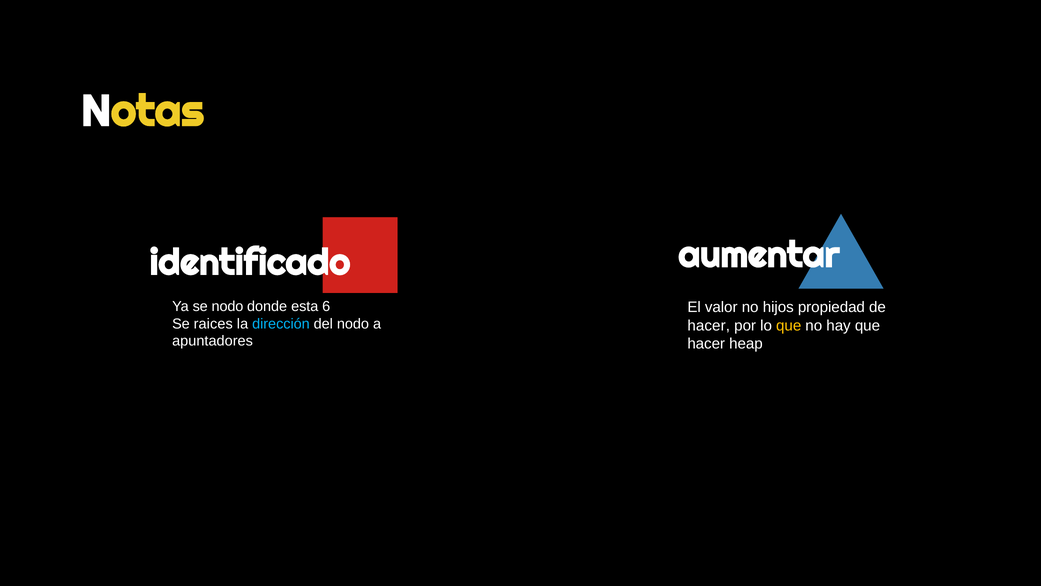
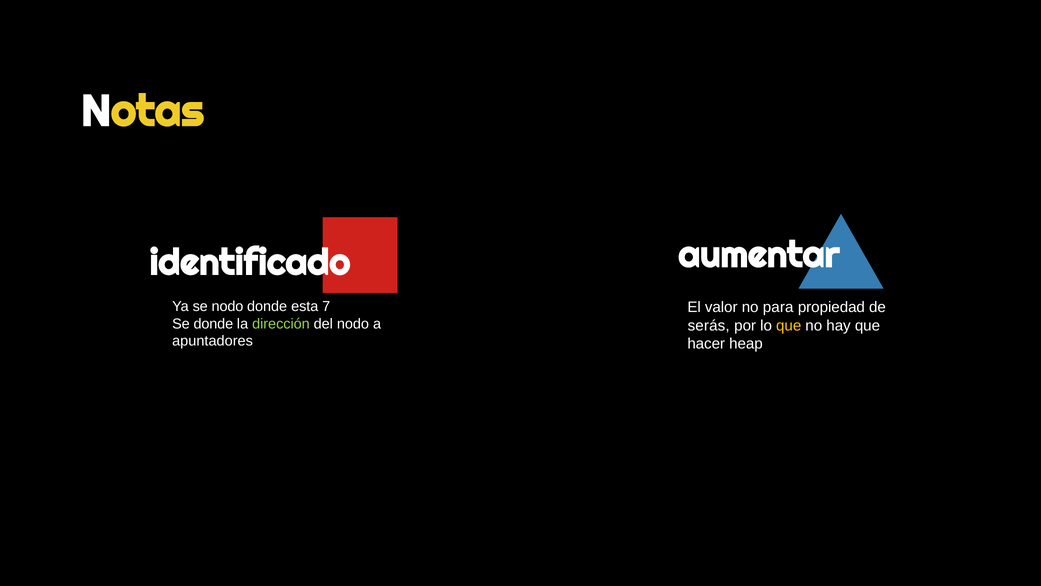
6: 6 -> 7 (326, 306)
hijos: hijos -> para (778, 307)
Se raices: raices -> donde (213, 324)
dirección colour: light blue -> light green (281, 324)
hacer: hacer -> serás (709, 325)
